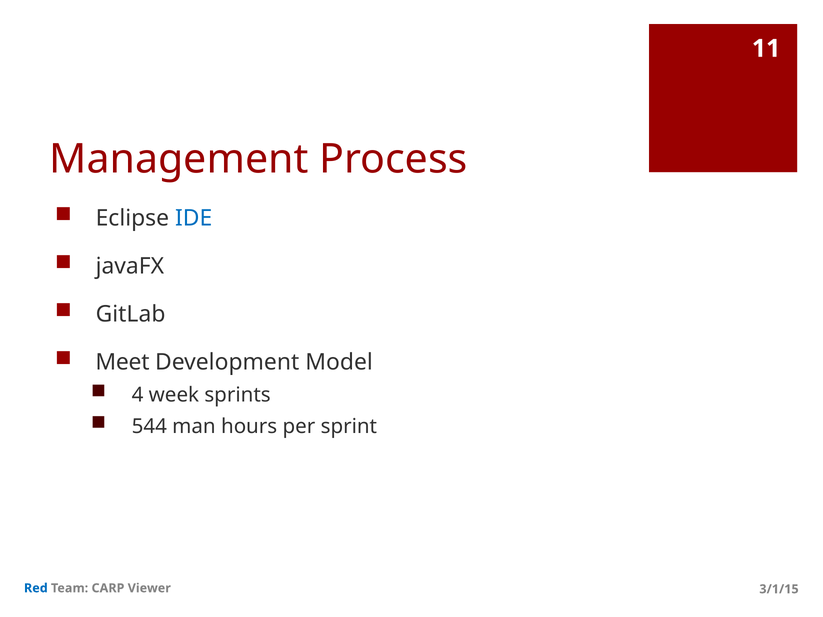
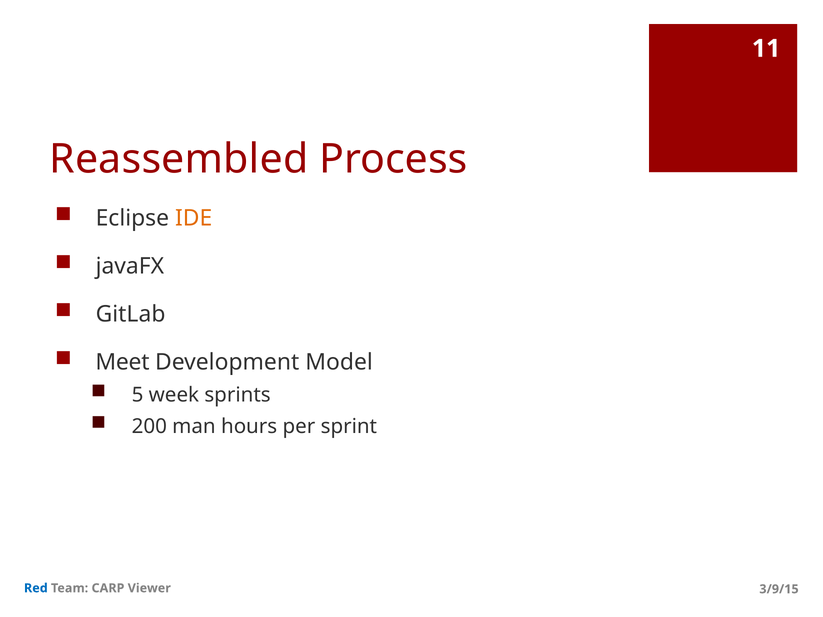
Management: Management -> Reassembled (179, 159)
IDE colour: blue -> orange (194, 218)
4: 4 -> 5 (138, 395)
544: 544 -> 200 (149, 427)
3/1/15: 3/1/15 -> 3/9/15 (779, 589)
